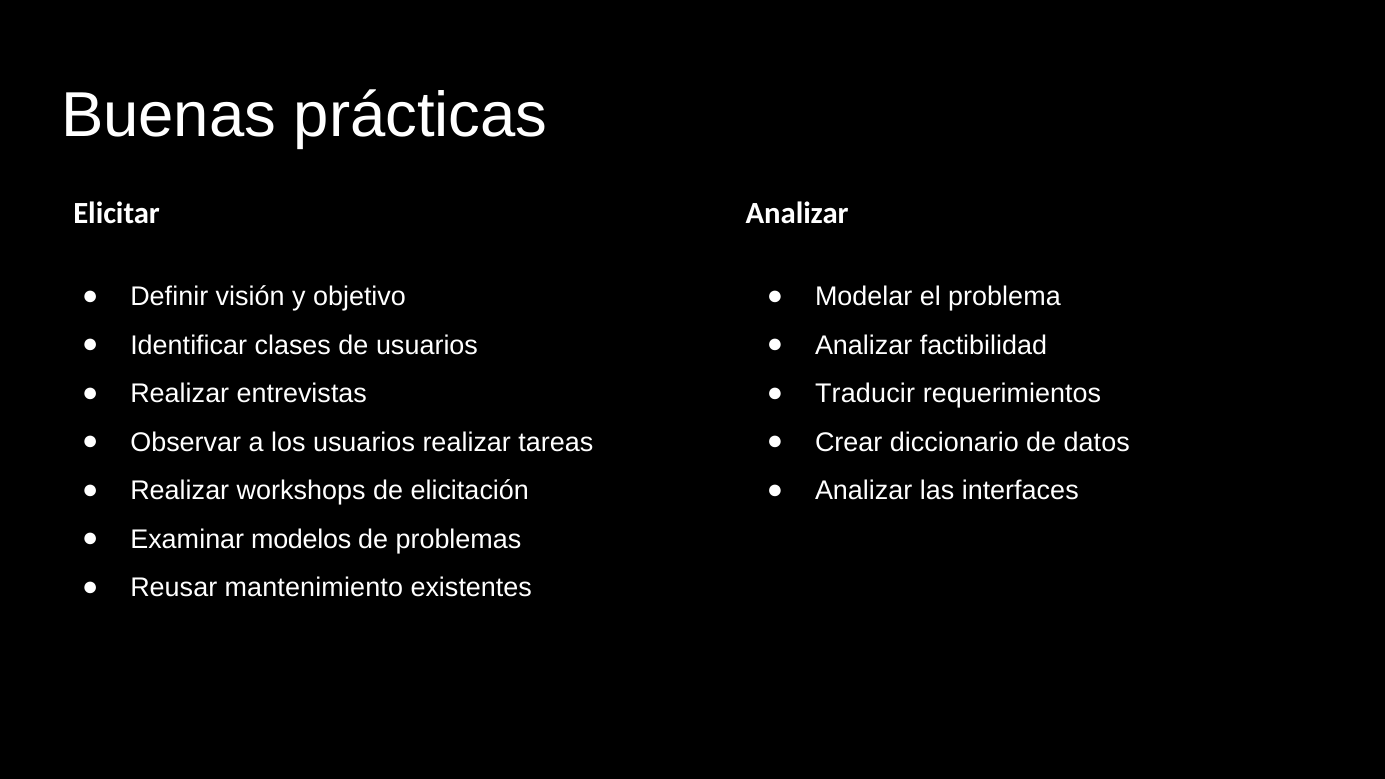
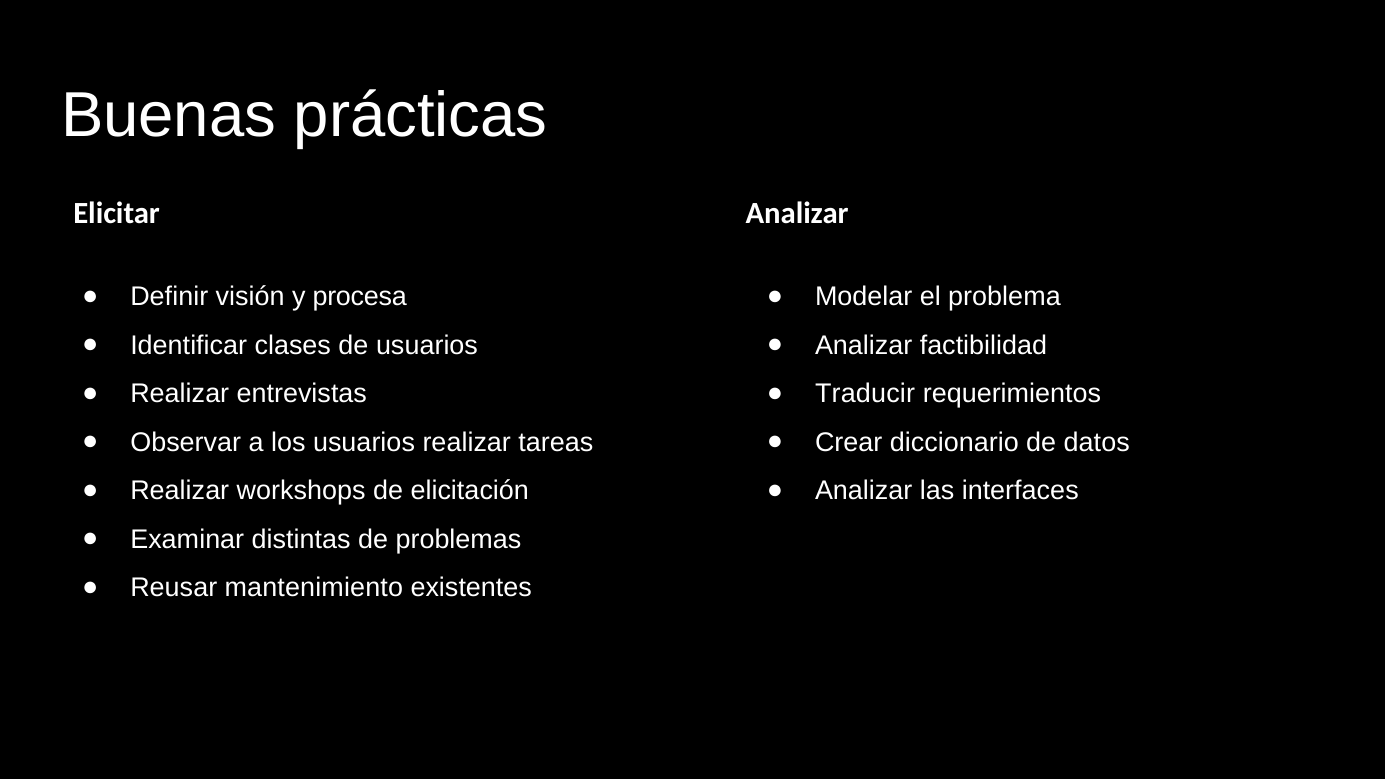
objetivo: objetivo -> procesa (360, 297)
modelos: modelos -> distintas (301, 539)
